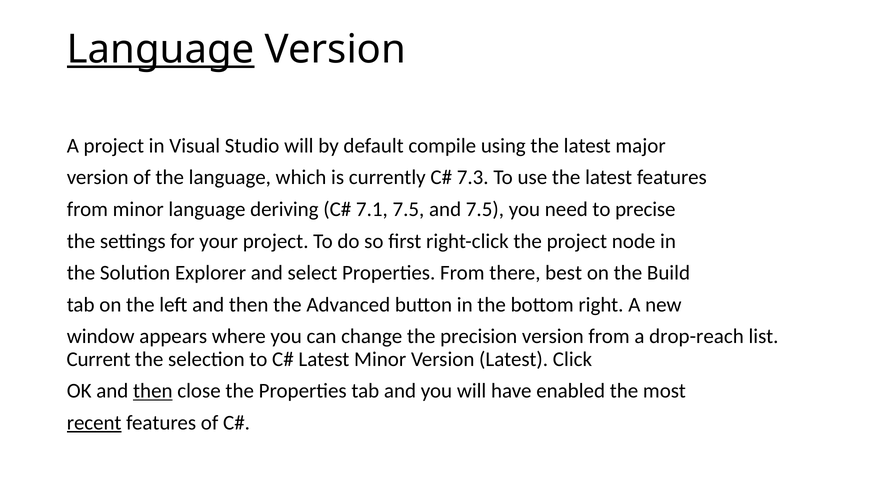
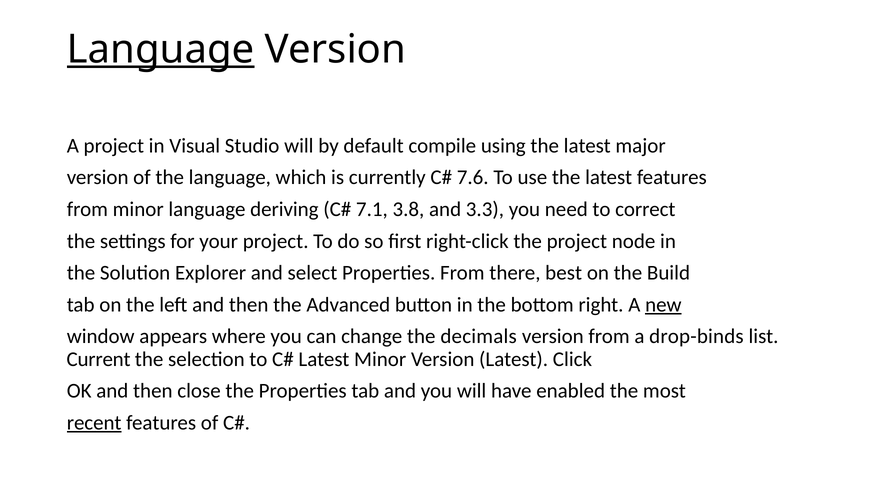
7.3: 7.3 -> 7.6 (473, 177)
7.1 7.5: 7.5 -> 3.8 (408, 209)
and 7.5: 7.5 -> 3.3 (485, 209)
precise: precise -> correct (645, 209)
new underline: none -> present (663, 305)
precision: precision -> decimals (479, 336)
drop-reach: drop-reach -> drop-binds (696, 336)
then underline: present -> none (153, 391)
